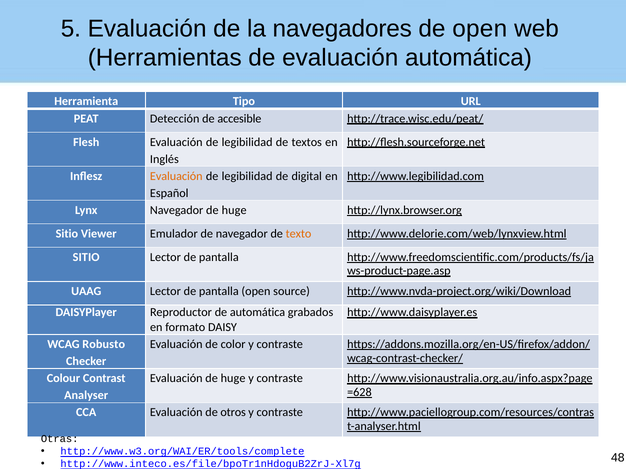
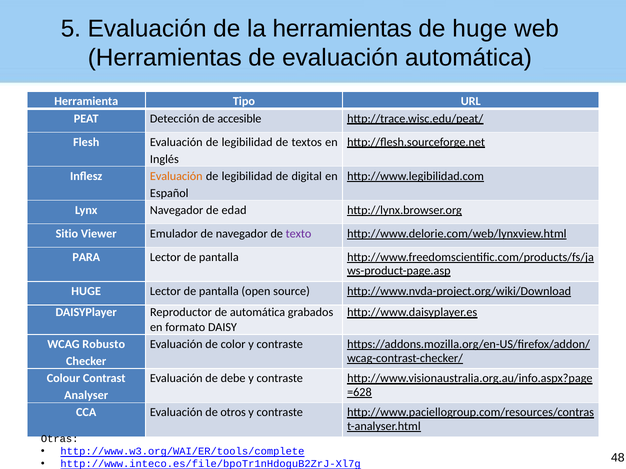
la navegadores: navegadores -> herramientas (342, 29)
de open: open -> huge (480, 29)
Navegador de huge: huge -> edad (234, 210)
texto colour: orange -> purple (299, 234)
SITIO: SITIO -> PARA (86, 257)
UAAG: UAAG -> HUGE (86, 291)
Evaluación de huge: huge -> debe (233, 379)
